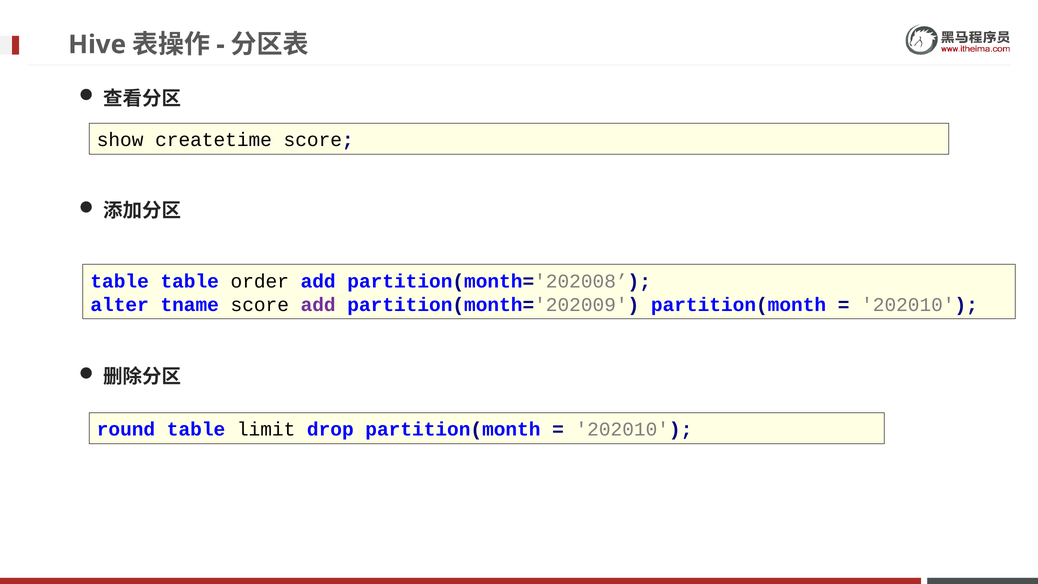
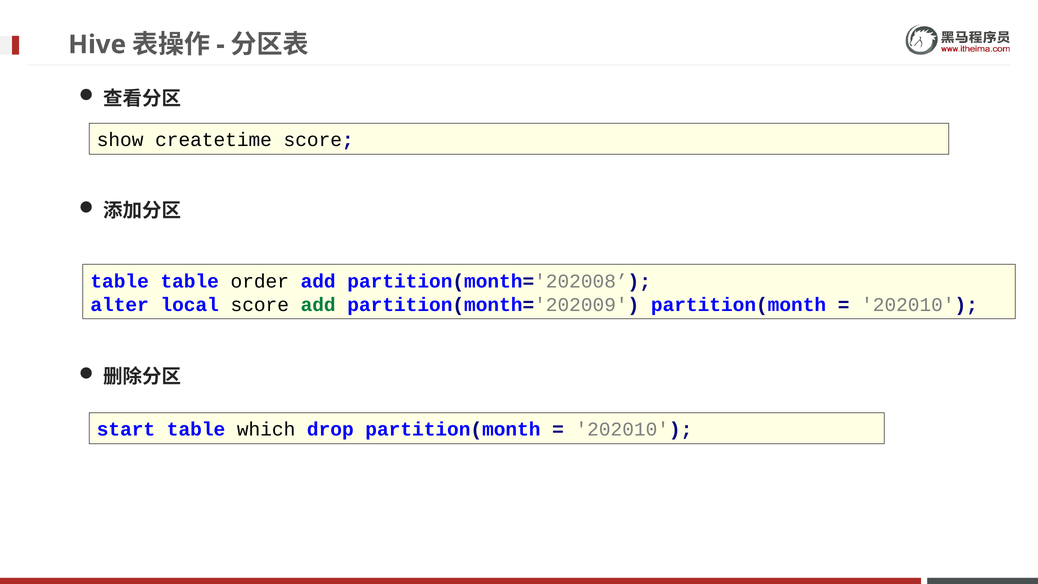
tname: tname -> local (190, 305)
add colour: purple -> green (318, 305)
round: round -> start (126, 429)
limit: limit -> which (266, 429)
